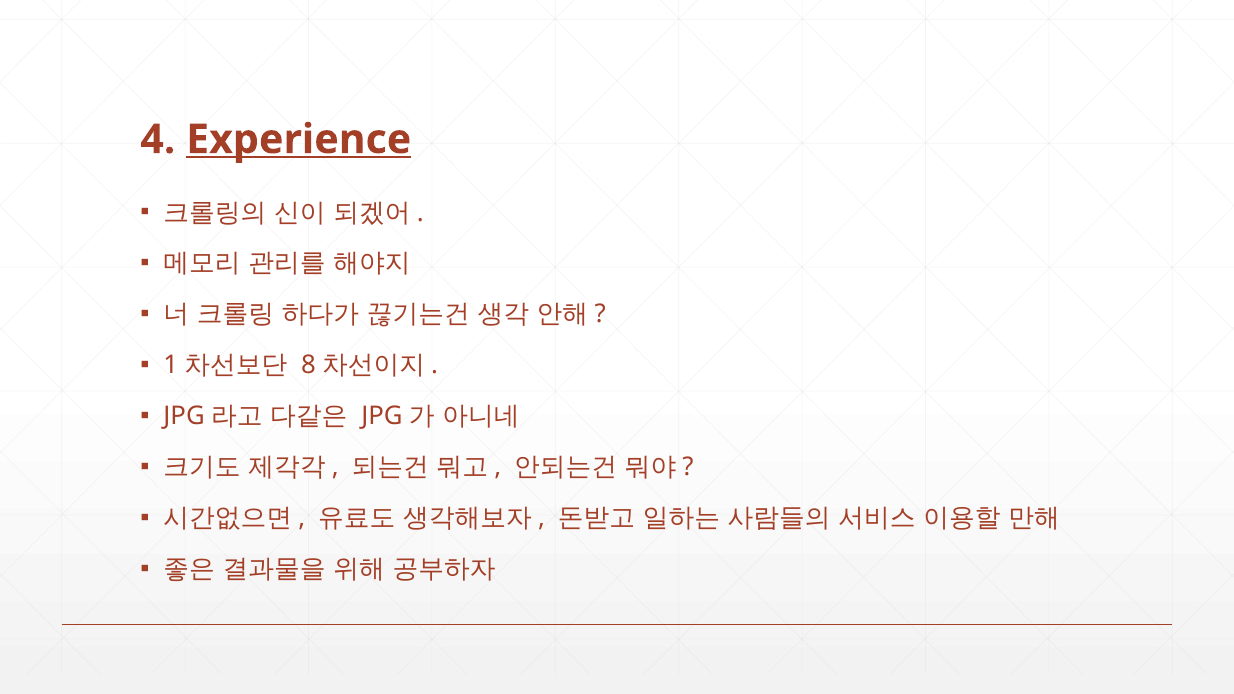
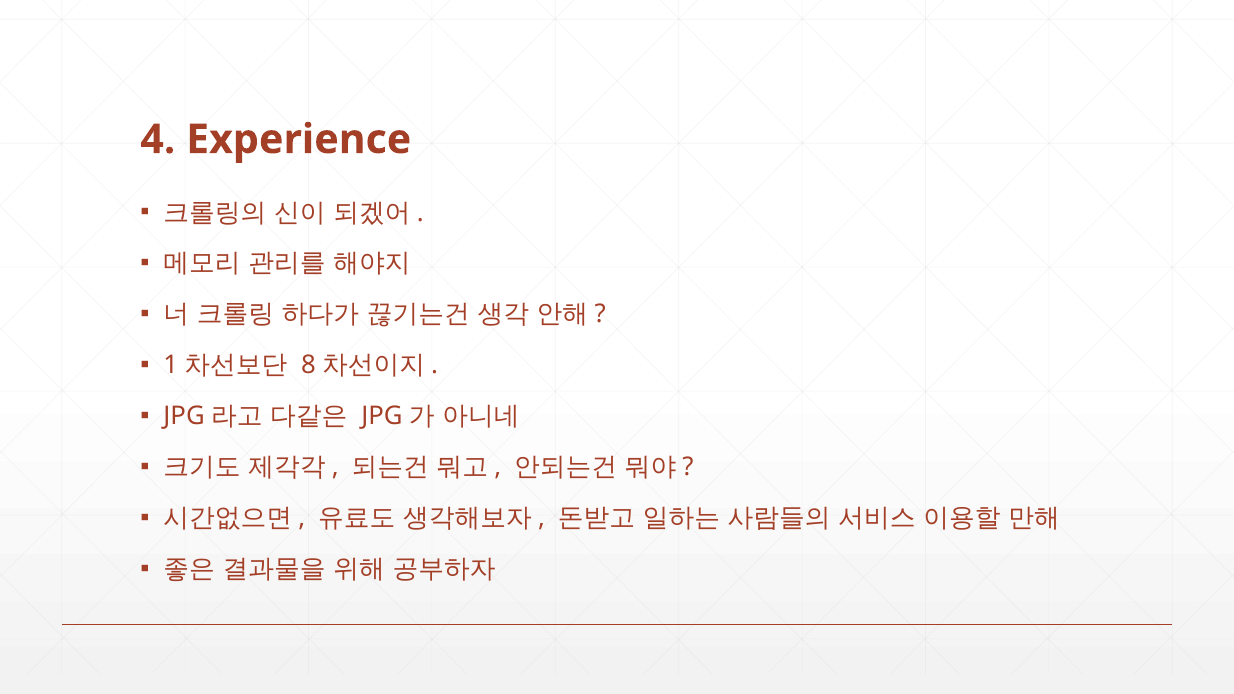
Experience underline: present -> none (299, 139)
